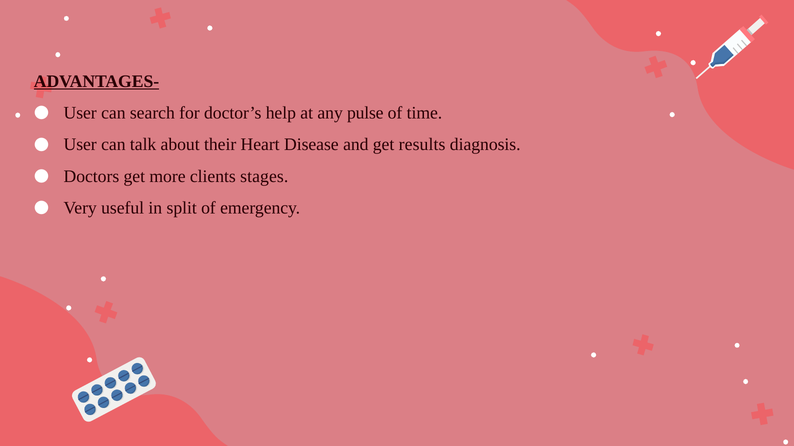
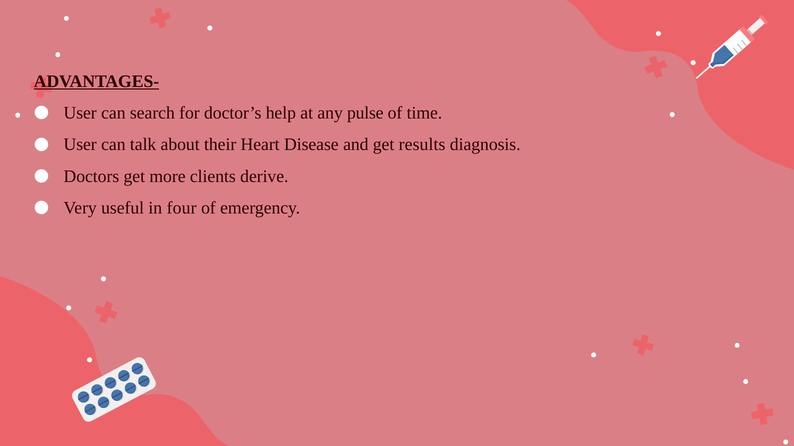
stages: stages -> derive (264, 177)
split: split -> four (182, 208)
